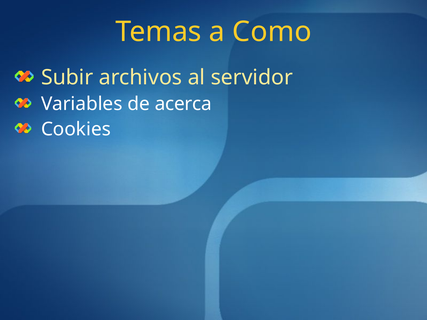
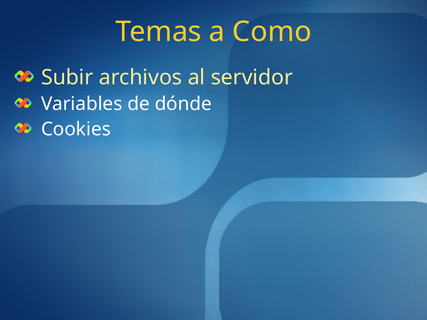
acerca: acerca -> dónde (183, 104)
